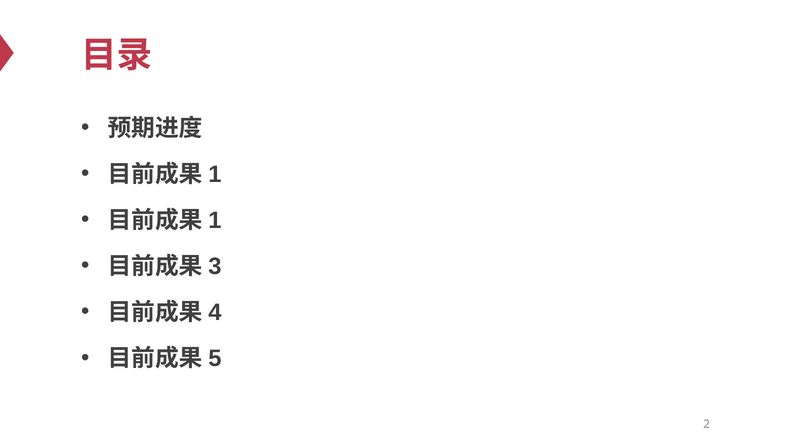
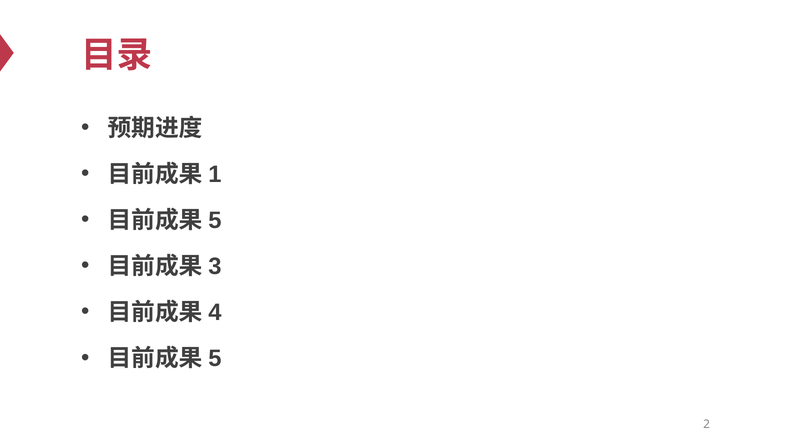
1: 1 -> 5 (215, 220)
